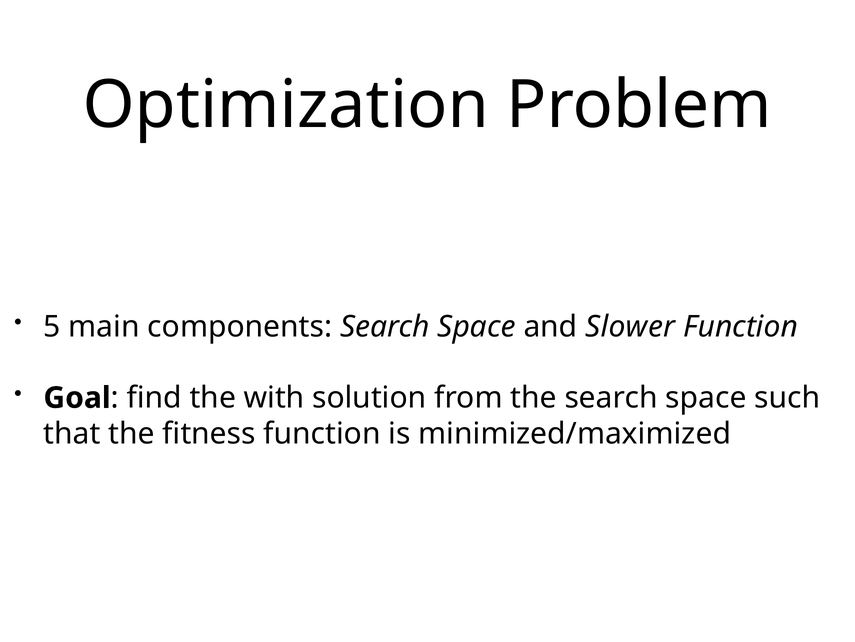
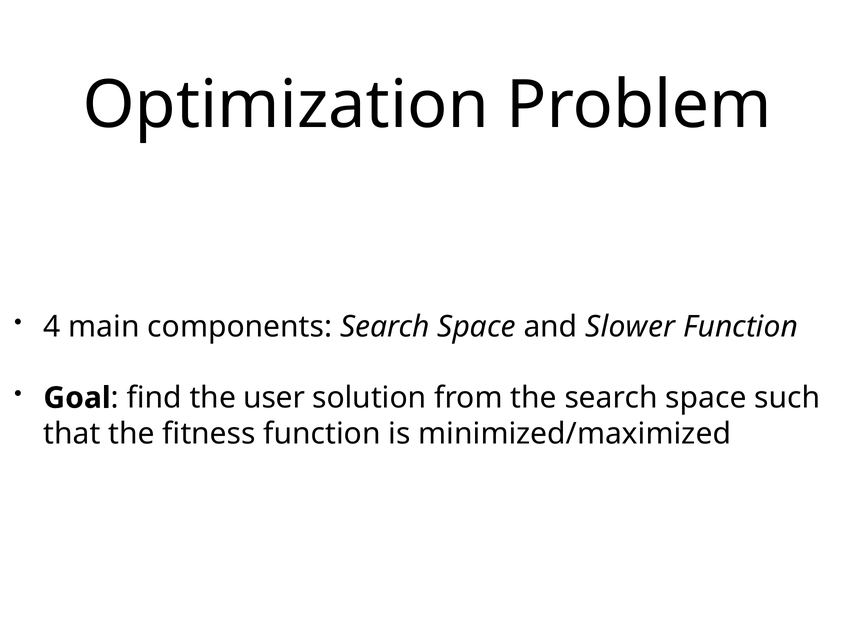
5: 5 -> 4 (52, 326)
with: with -> user (274, 397)
